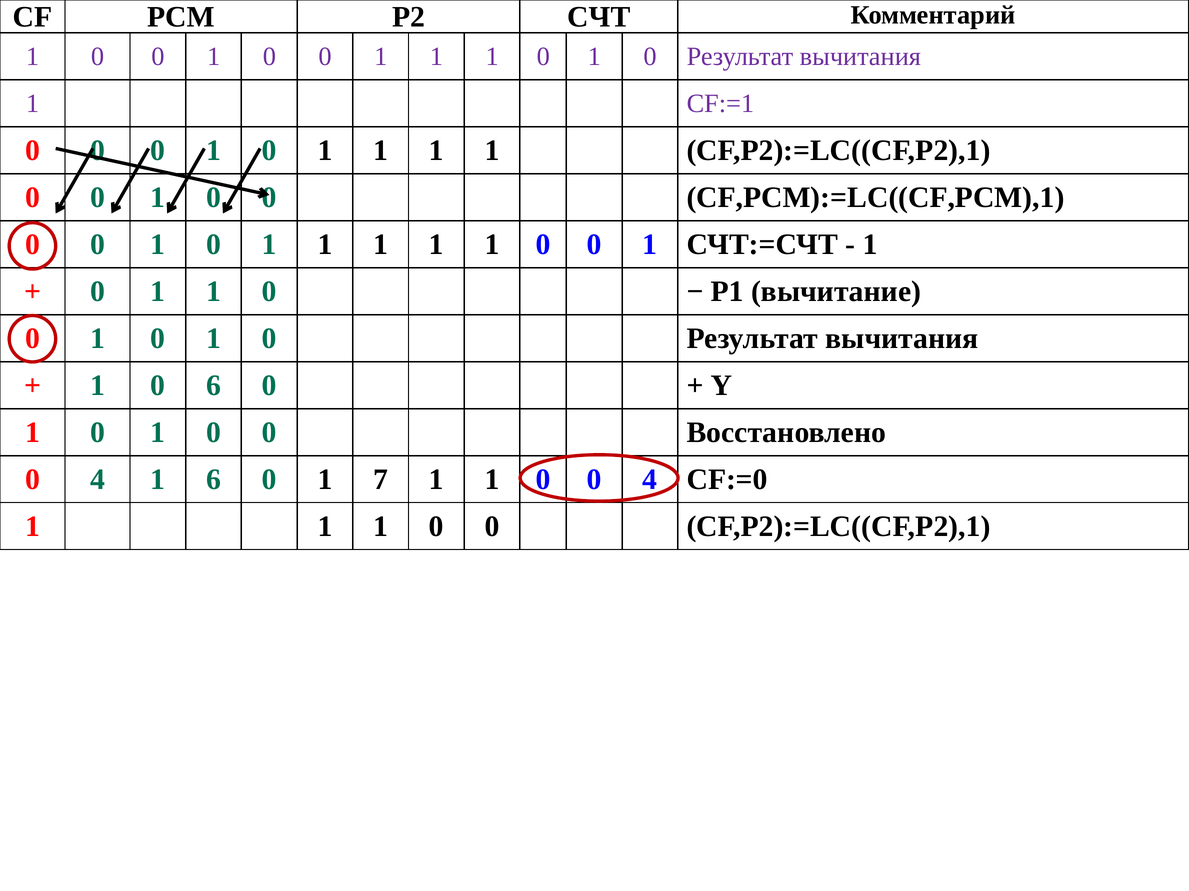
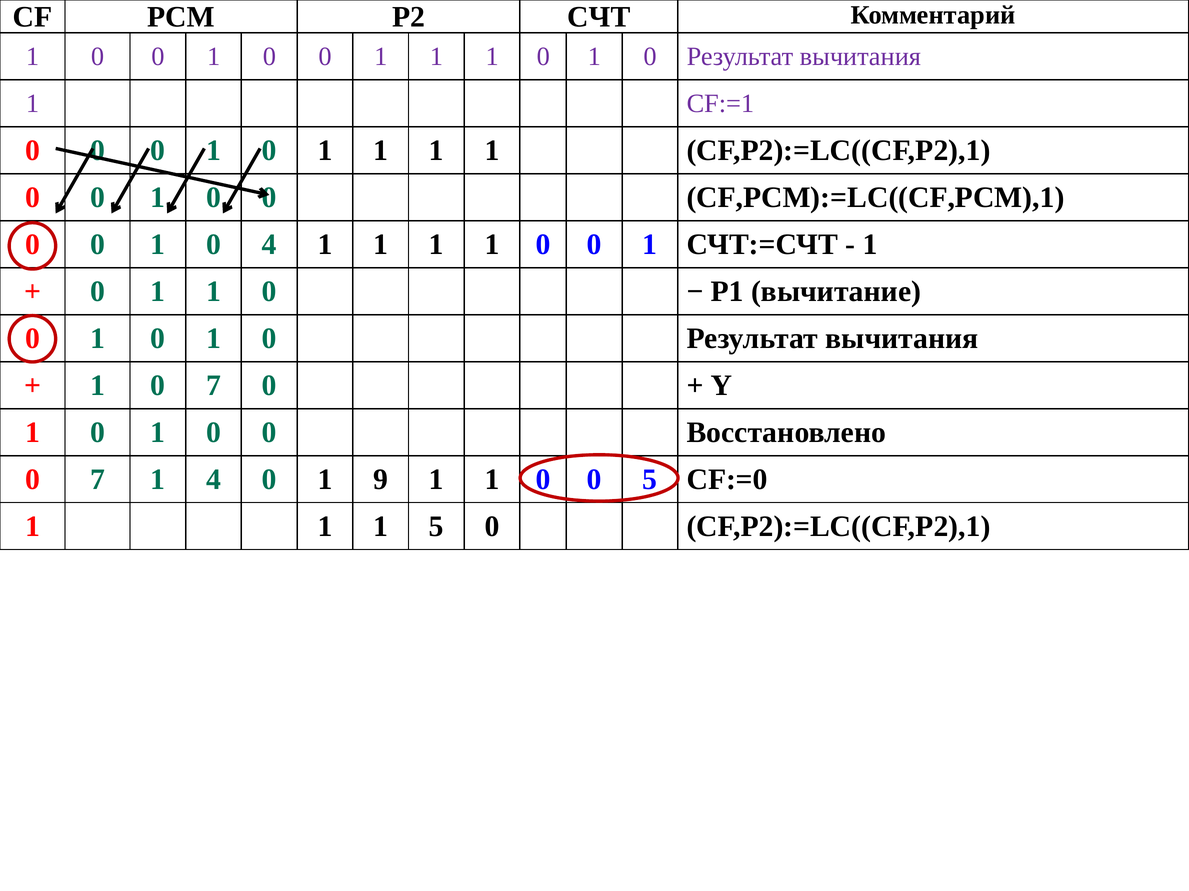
1: 1 -> 4 (269, 245)
1 0 6: 6 -> 7 (214, 386)
4: 4 -> 7 (97, 480)
1 6: 6 -> 4 (214, 480)
7: 7 -> 9 (381, 480)
0 0 4: 4 -> 5 (650, 480)
0: 0 -> 5 (436, 527)
